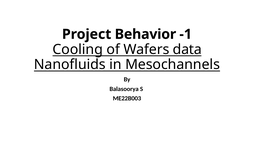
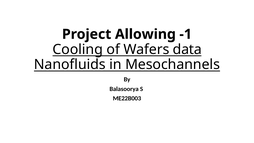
Behavior: Behavior -> Allowing (145, 34)
